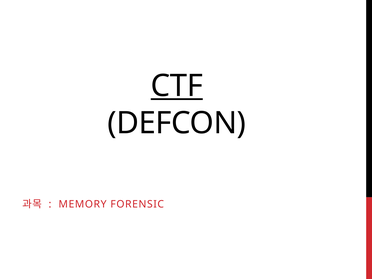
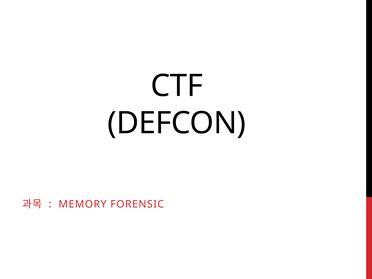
CTF underline: present -> none (177, 86)
